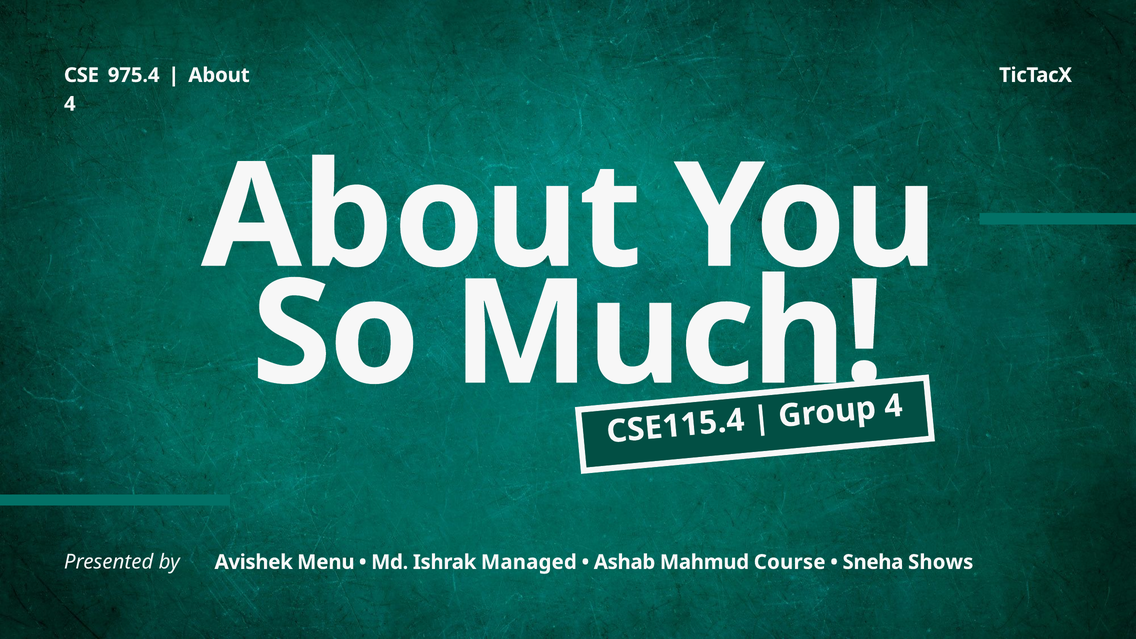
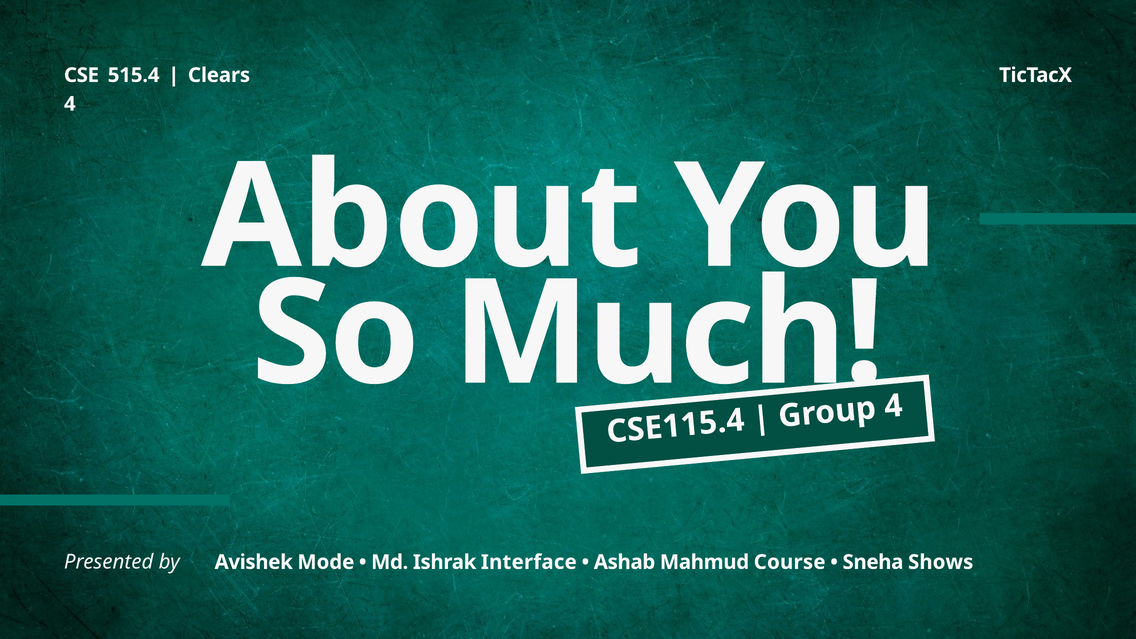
975.4: 975.4 -> 515.4 (134, 75)
About: About -> Clears (219, 75)
Menu: Menu -> Mode (326, 562)
Managed: Managed -> Interface (529, 562)
